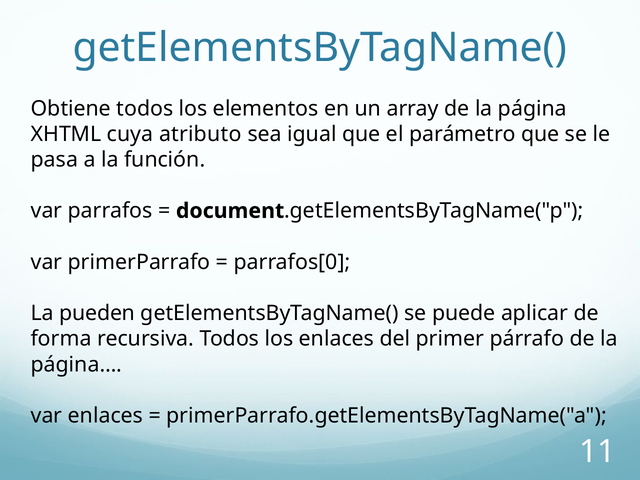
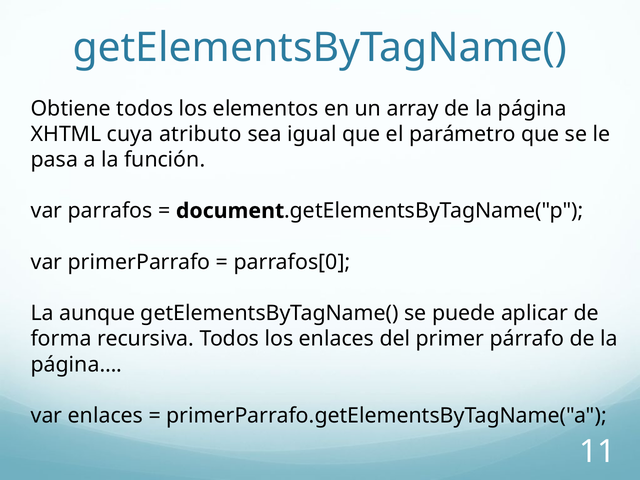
pueden: pueden -> aunque (97, 313)
